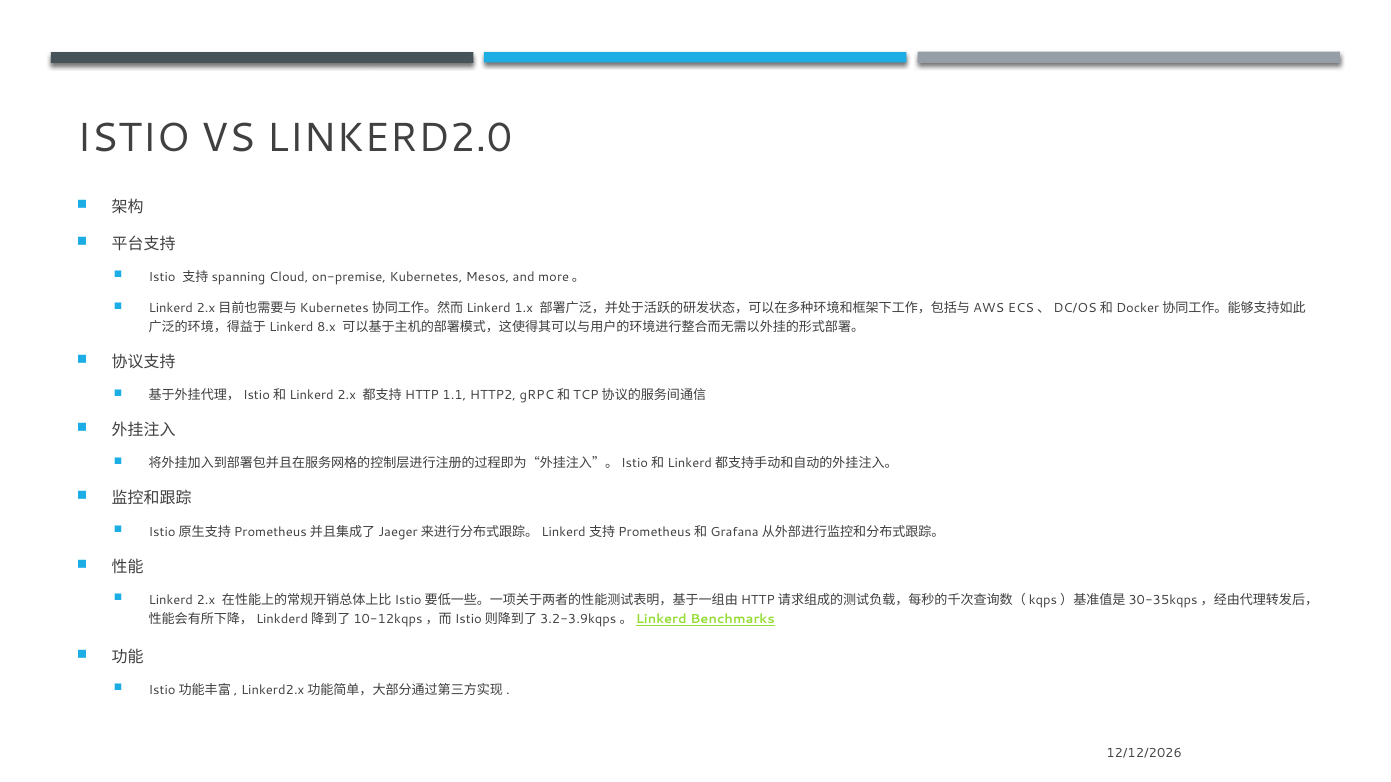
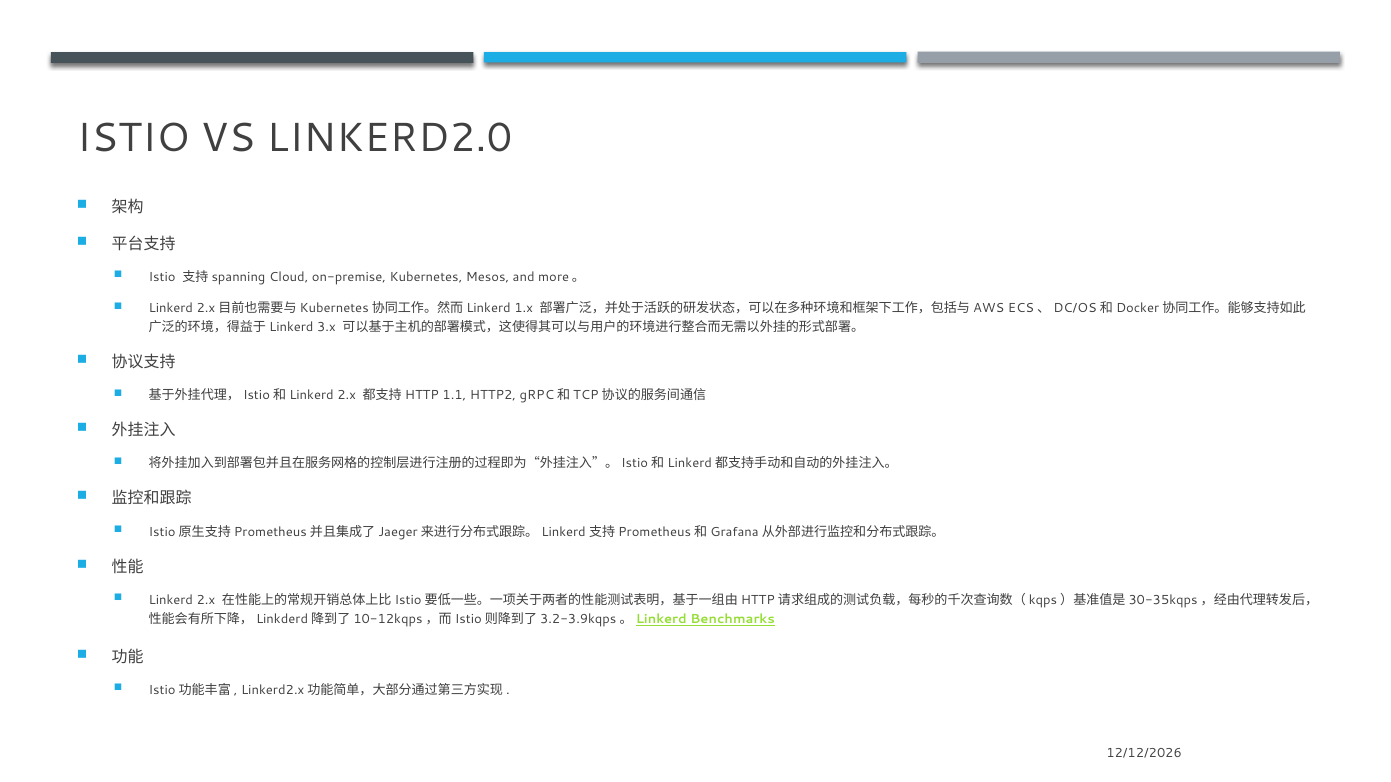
8.x: 8.x -> 3.x (326, 328)
